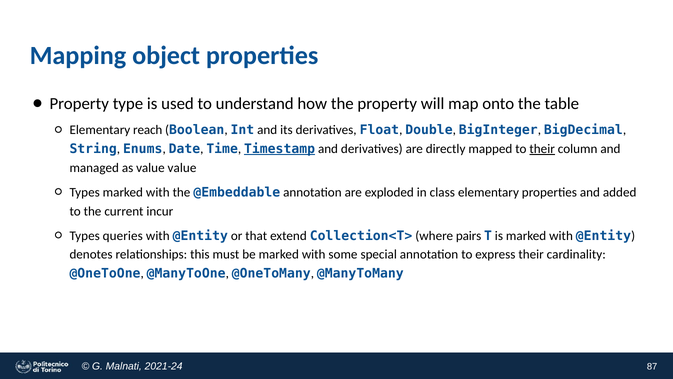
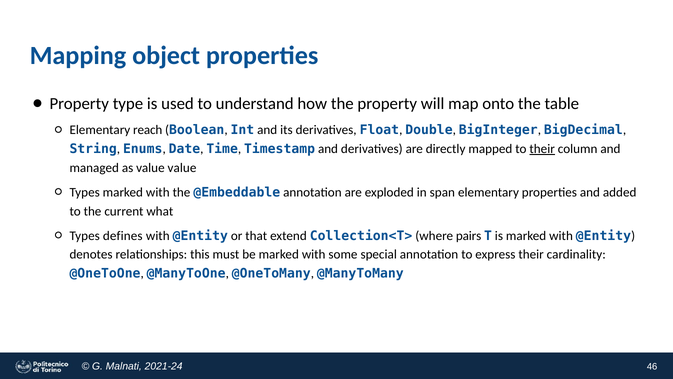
Timestamp underline: present -> none (280, 149)
class: class -> span (442, 192)
incur: incur -> what (160, 211)
queries: queries -> defines (123, 235)
87: 87 -> 46 (652, 366)
